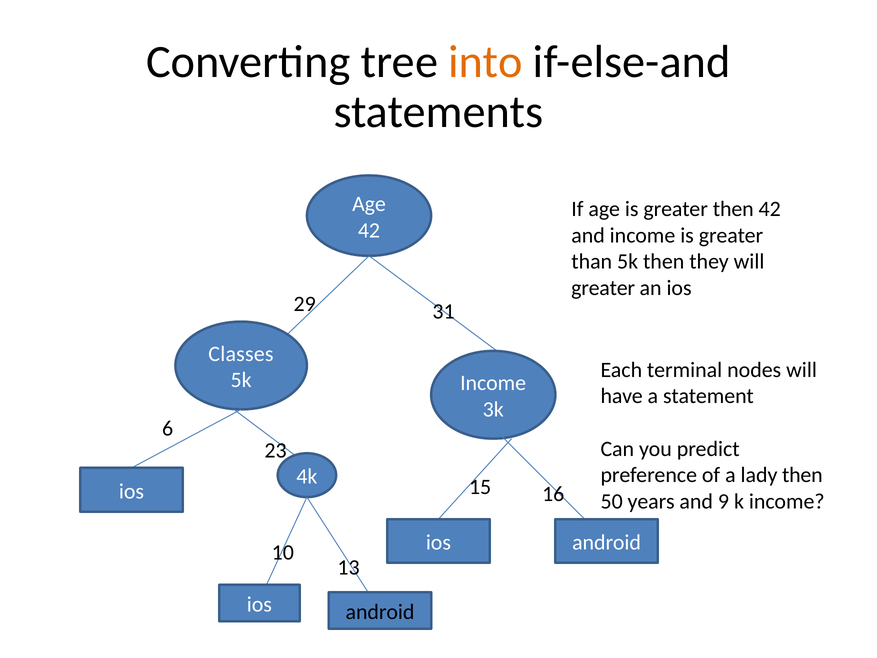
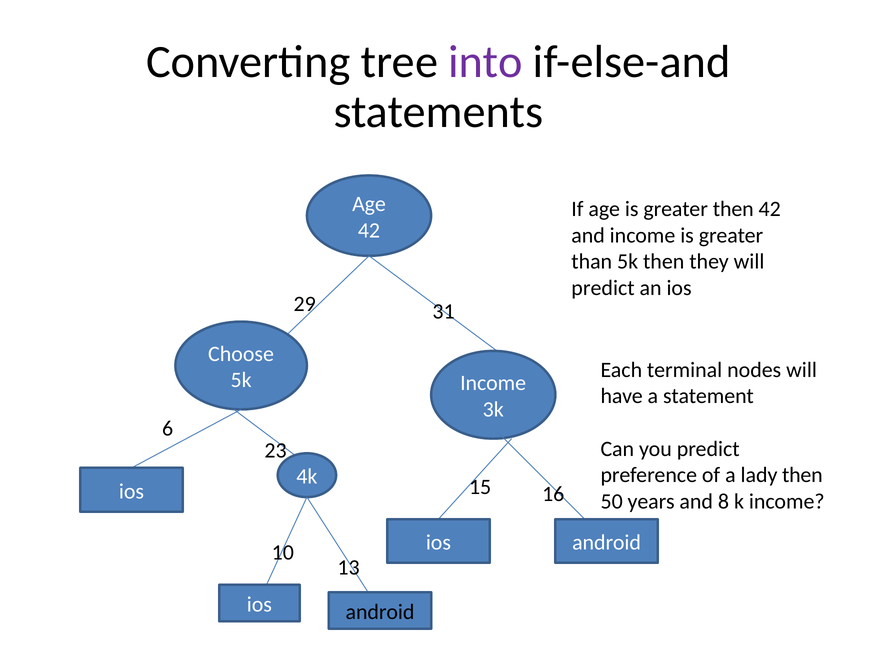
into colour: orange -> purple (486, 62)
greater: greater -> predict (603, 288)
Classes: Classes -> Choose (241, 354)
9: 9 -> 8 (724, 501)
